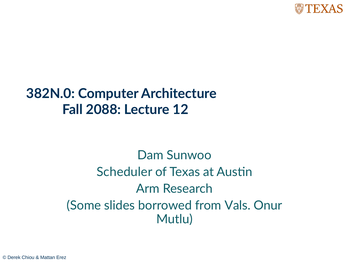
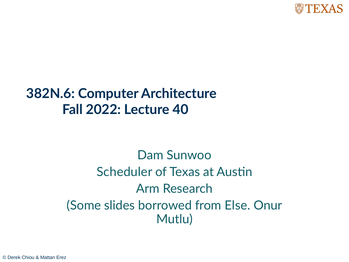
382N.0: 382N.0 -> 382N.6 (50, 94)
2088: 2088 -> 2022 (103, 110)
12: 12 -> 40 (181, 110)
Vals: Vals -> Else (237, 205)
